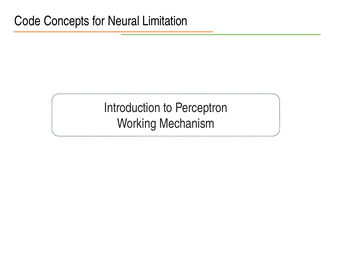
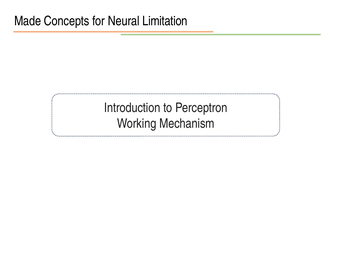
Code: Code -> Made (28, 21)
